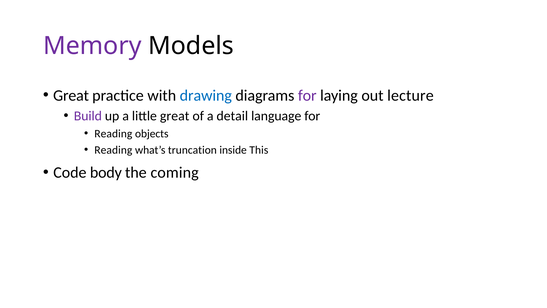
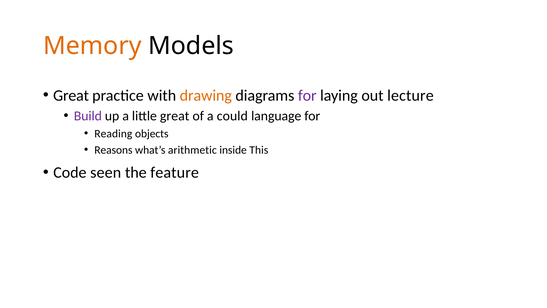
Memory colour: purple -> orange (92, 46)
drawing colour: blue -> orange (206, 95)
detail: detail -> could (232, 116)
Reading: Reading -> Reasons (113, 150)
truncation: truncation -> arithmetic (192, 150)
body: body -> seen (106, 172)
coming: coming -> feature (175, 172)
